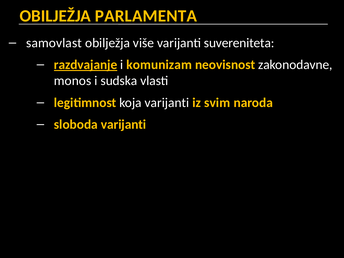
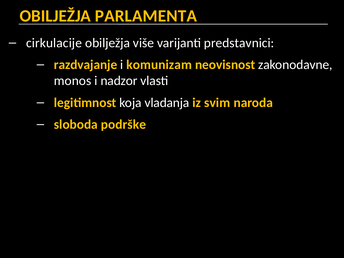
samovlast: samovlast -> cirkulacije (54, 43)
suvereniteta: suvereniteta -> predstavnici (239, 43)
razdvajanje underline: present -> none (86, 65)
sudska: sudska -> nadzor (119, 81)
koja varijanti: varijanti -> vladanja (167, 103)
sloboda varijanti: varijanti -> podrške (123, 124)
